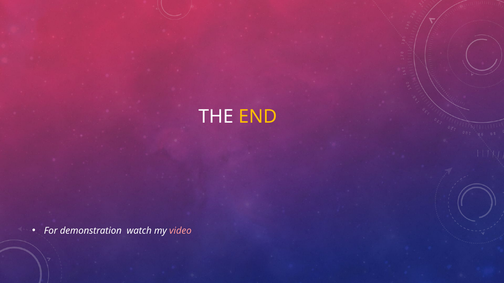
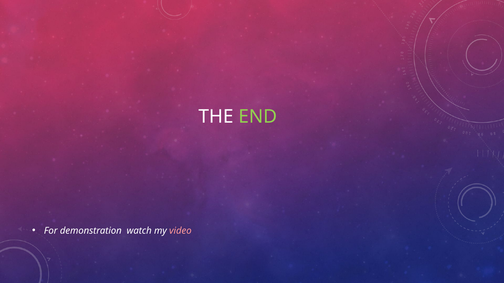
END colour: yellow -> light green (258, 117)
